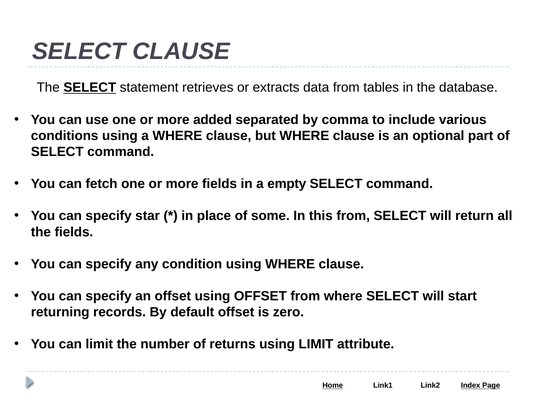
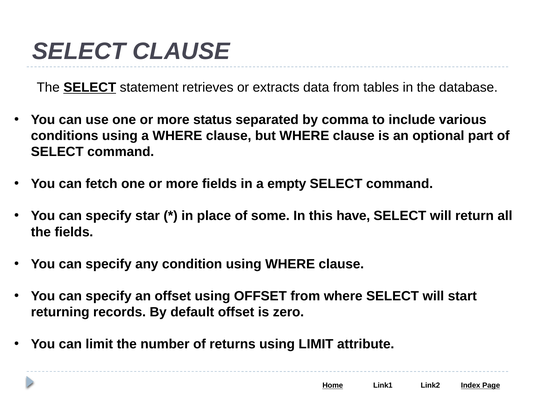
added: added -> status (213, 120)
this from: from -> have (353, 216)
